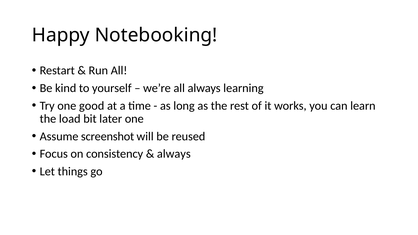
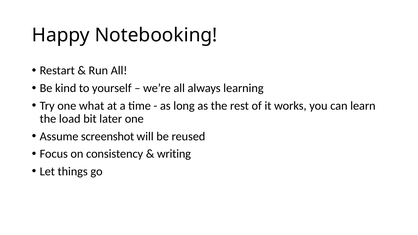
good: good -> what (92, 106)
always: always -> writing (174, 154)
